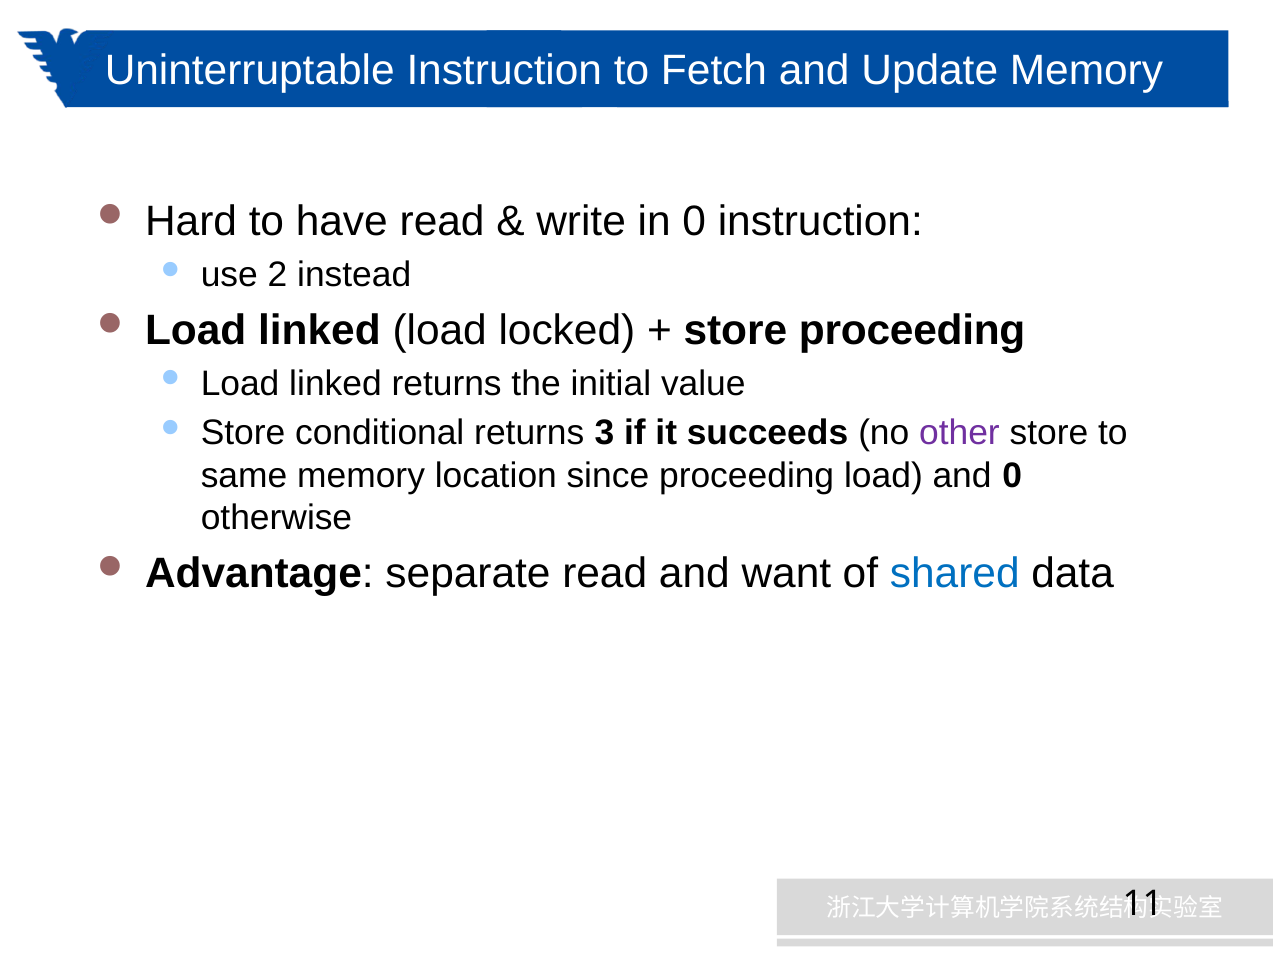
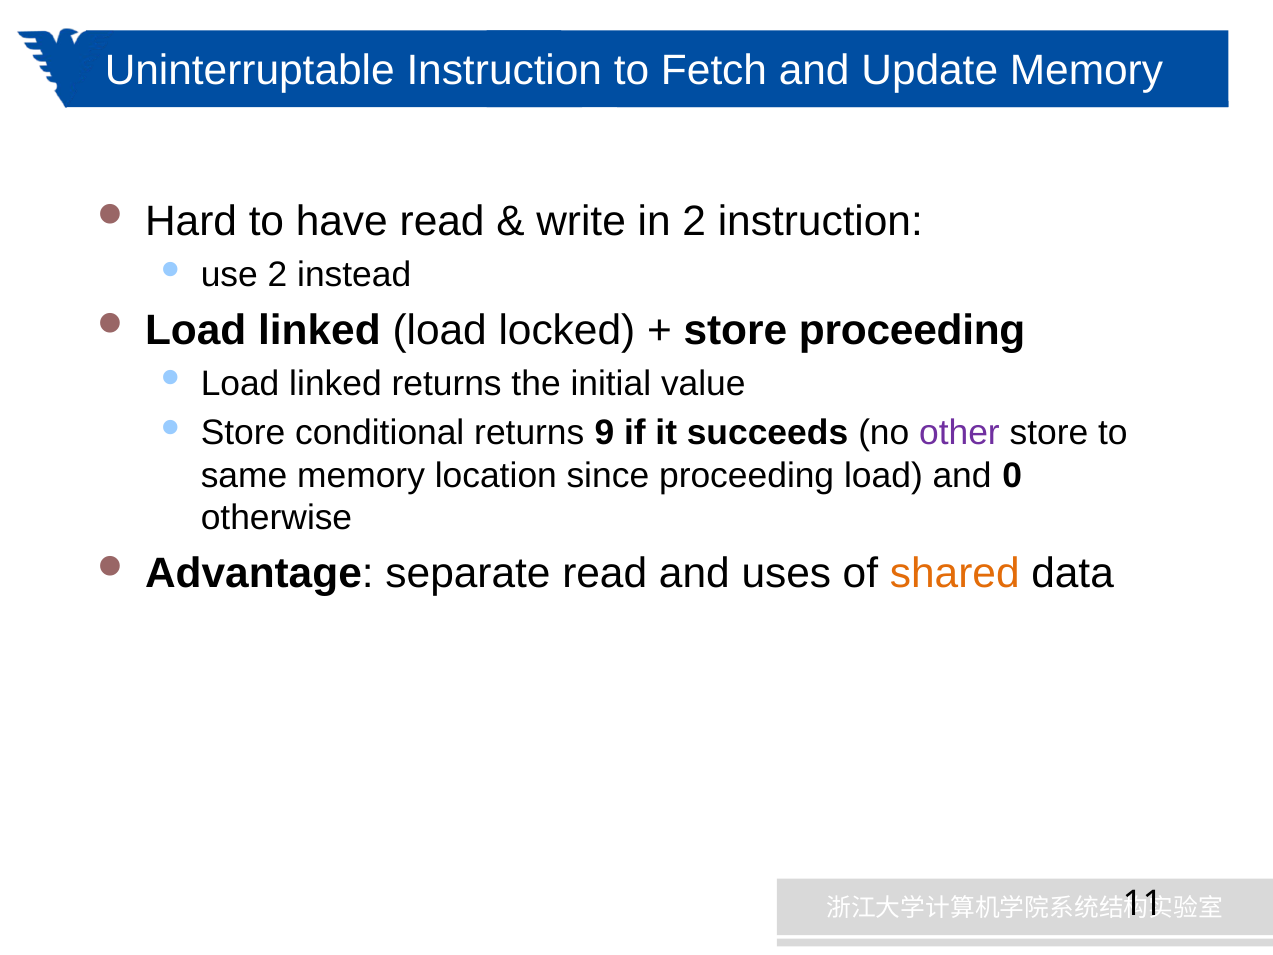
in 0: 0 -> 2 (694, 221)
3: 3 -> 9 (604, 433)
want: want -> uses (786, 574)
shared colour: blue -> orange (955, 574)
